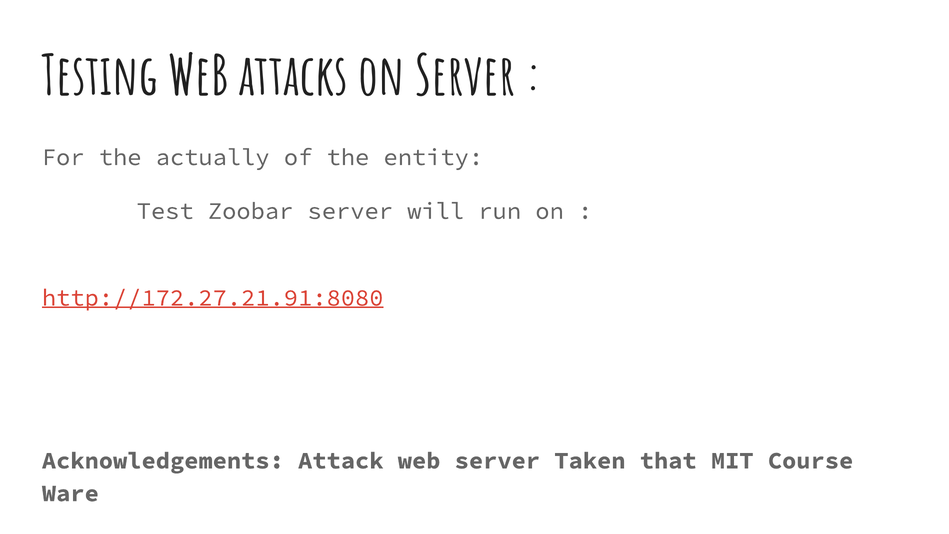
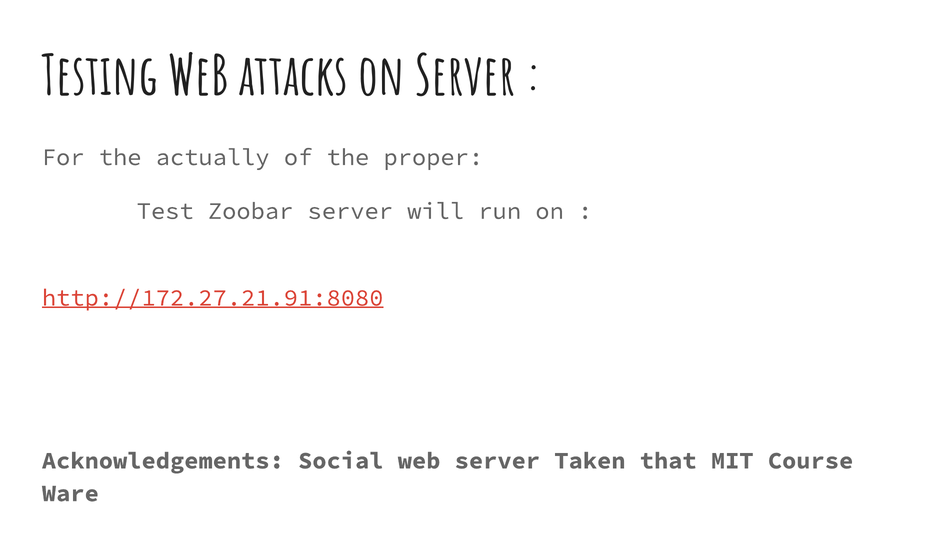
entity: entity -> proper (433, 157)
Attack: Attack -> Social (341, 461)
